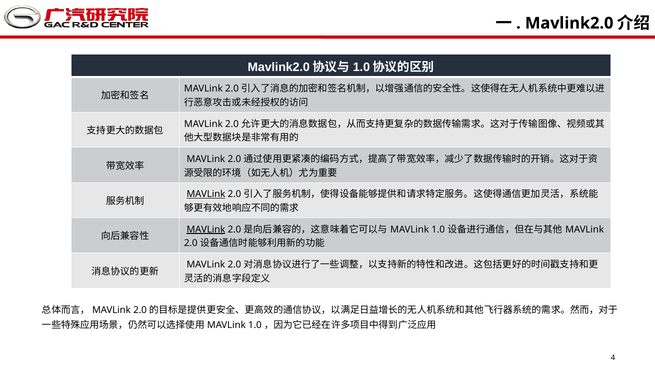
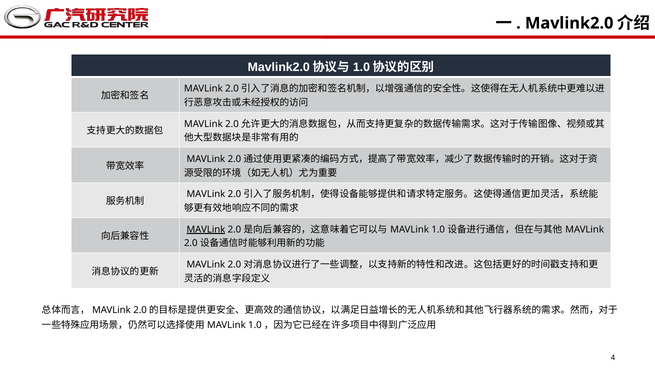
MAVLink underline: present -> none (206, 194)
